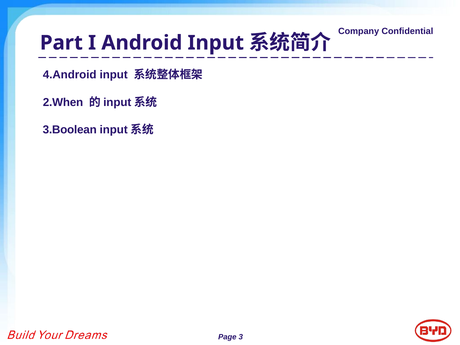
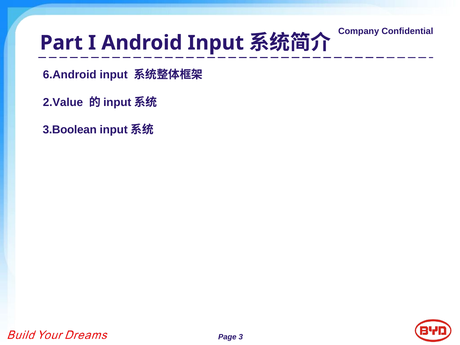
4.Android: 4.Android -> 6.Android (70, 75)
2.When: 2.When -> 2.Value (63, 102)
